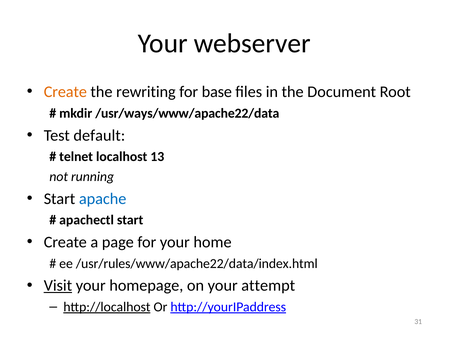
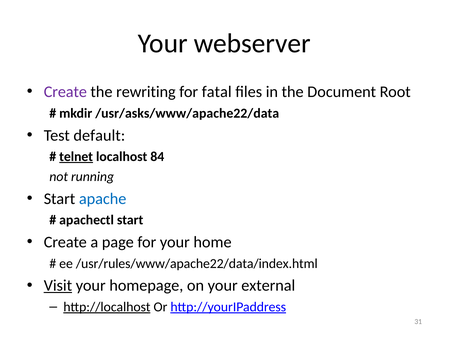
Create colour: orange -> purple (65, 92)
base: base -> fatal (217, 92)
/usr/ways/www/apache22/data: /usr/ways/www/apache22/data -> /usr/asks/www/apache22/data (187, 113)
telnet underline: none -> present (76, 157)
13: 13 -> 84 (157, 157)
attempt: attempt -> external (268, 285)
